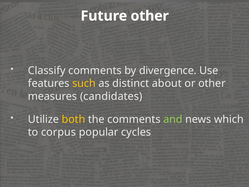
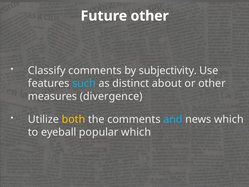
divergence: divergence -> subjectivity (168, 70)
such colour: yellow -> light blue (84, 83)
candidates: candidates -> divergence (111, 96)
and colour: light green -> light blue (173, 119)
corpus: corpus -> eyeball (59, 132)
popular cycles: cycles -> which (136, 132)
